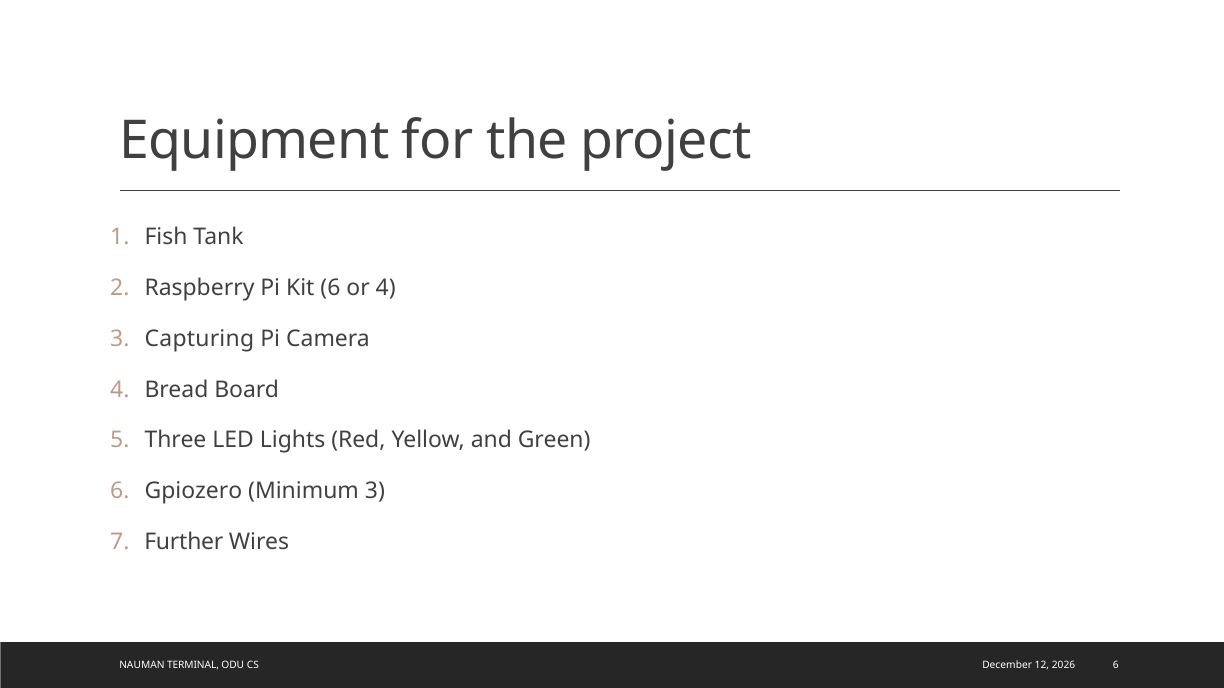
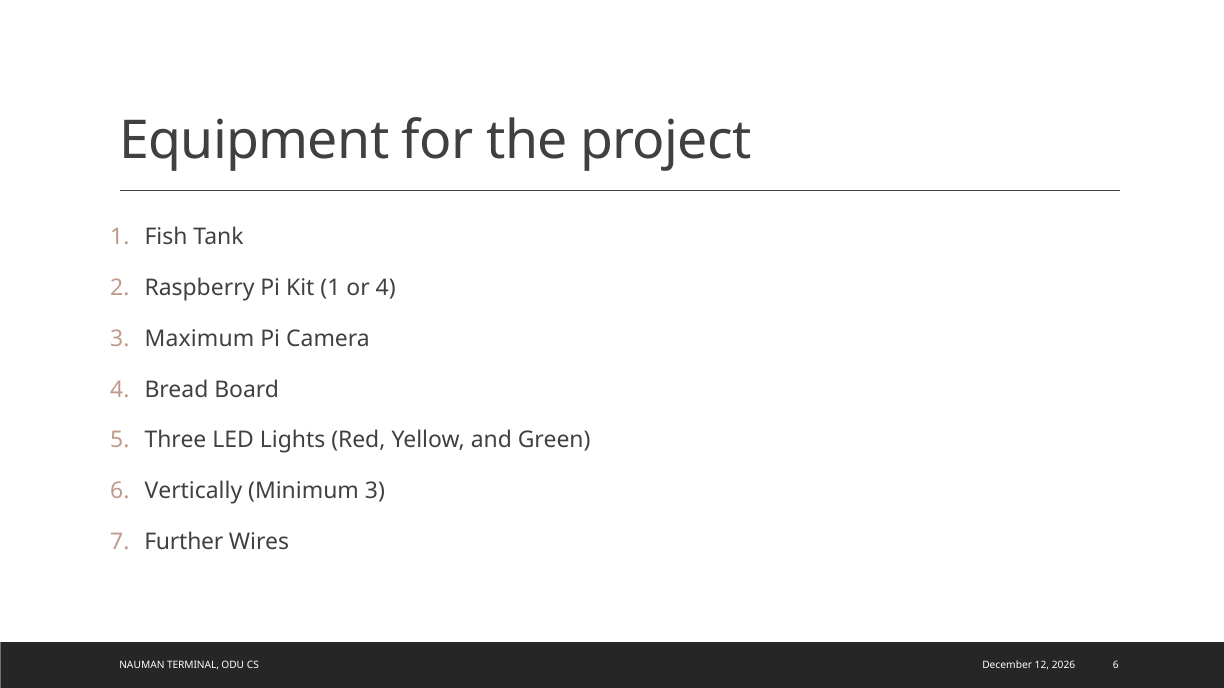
Kit 6: 6 -> 1 (330, 288)
Capturing: Capturing -> Maximum (199, 339)
Gpiozero: Gpiozero -> Vertically (193, 492)
